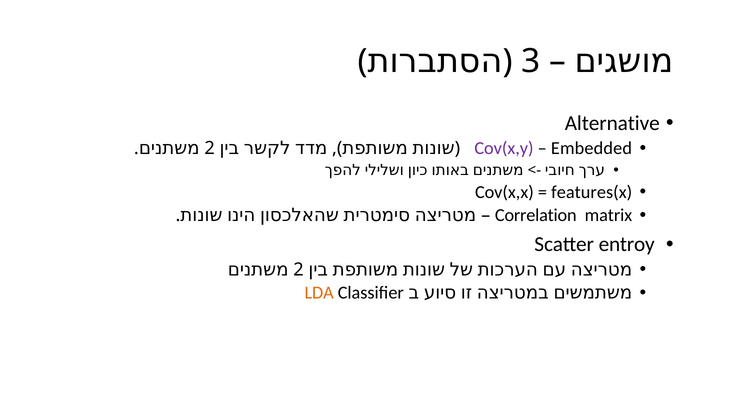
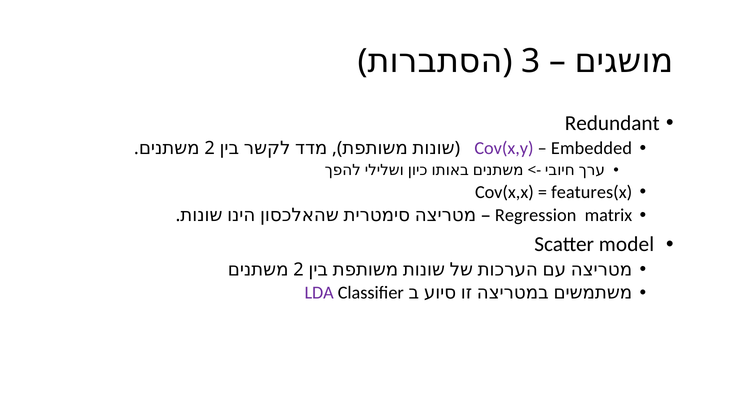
Alternative: Alternative -> Redundant (612, 123)
Correlation: Correlation -> Regression (536, 216)
entroy: entroy -> model (626, 244)
LDA colour: orange -> purple (319, 293)
